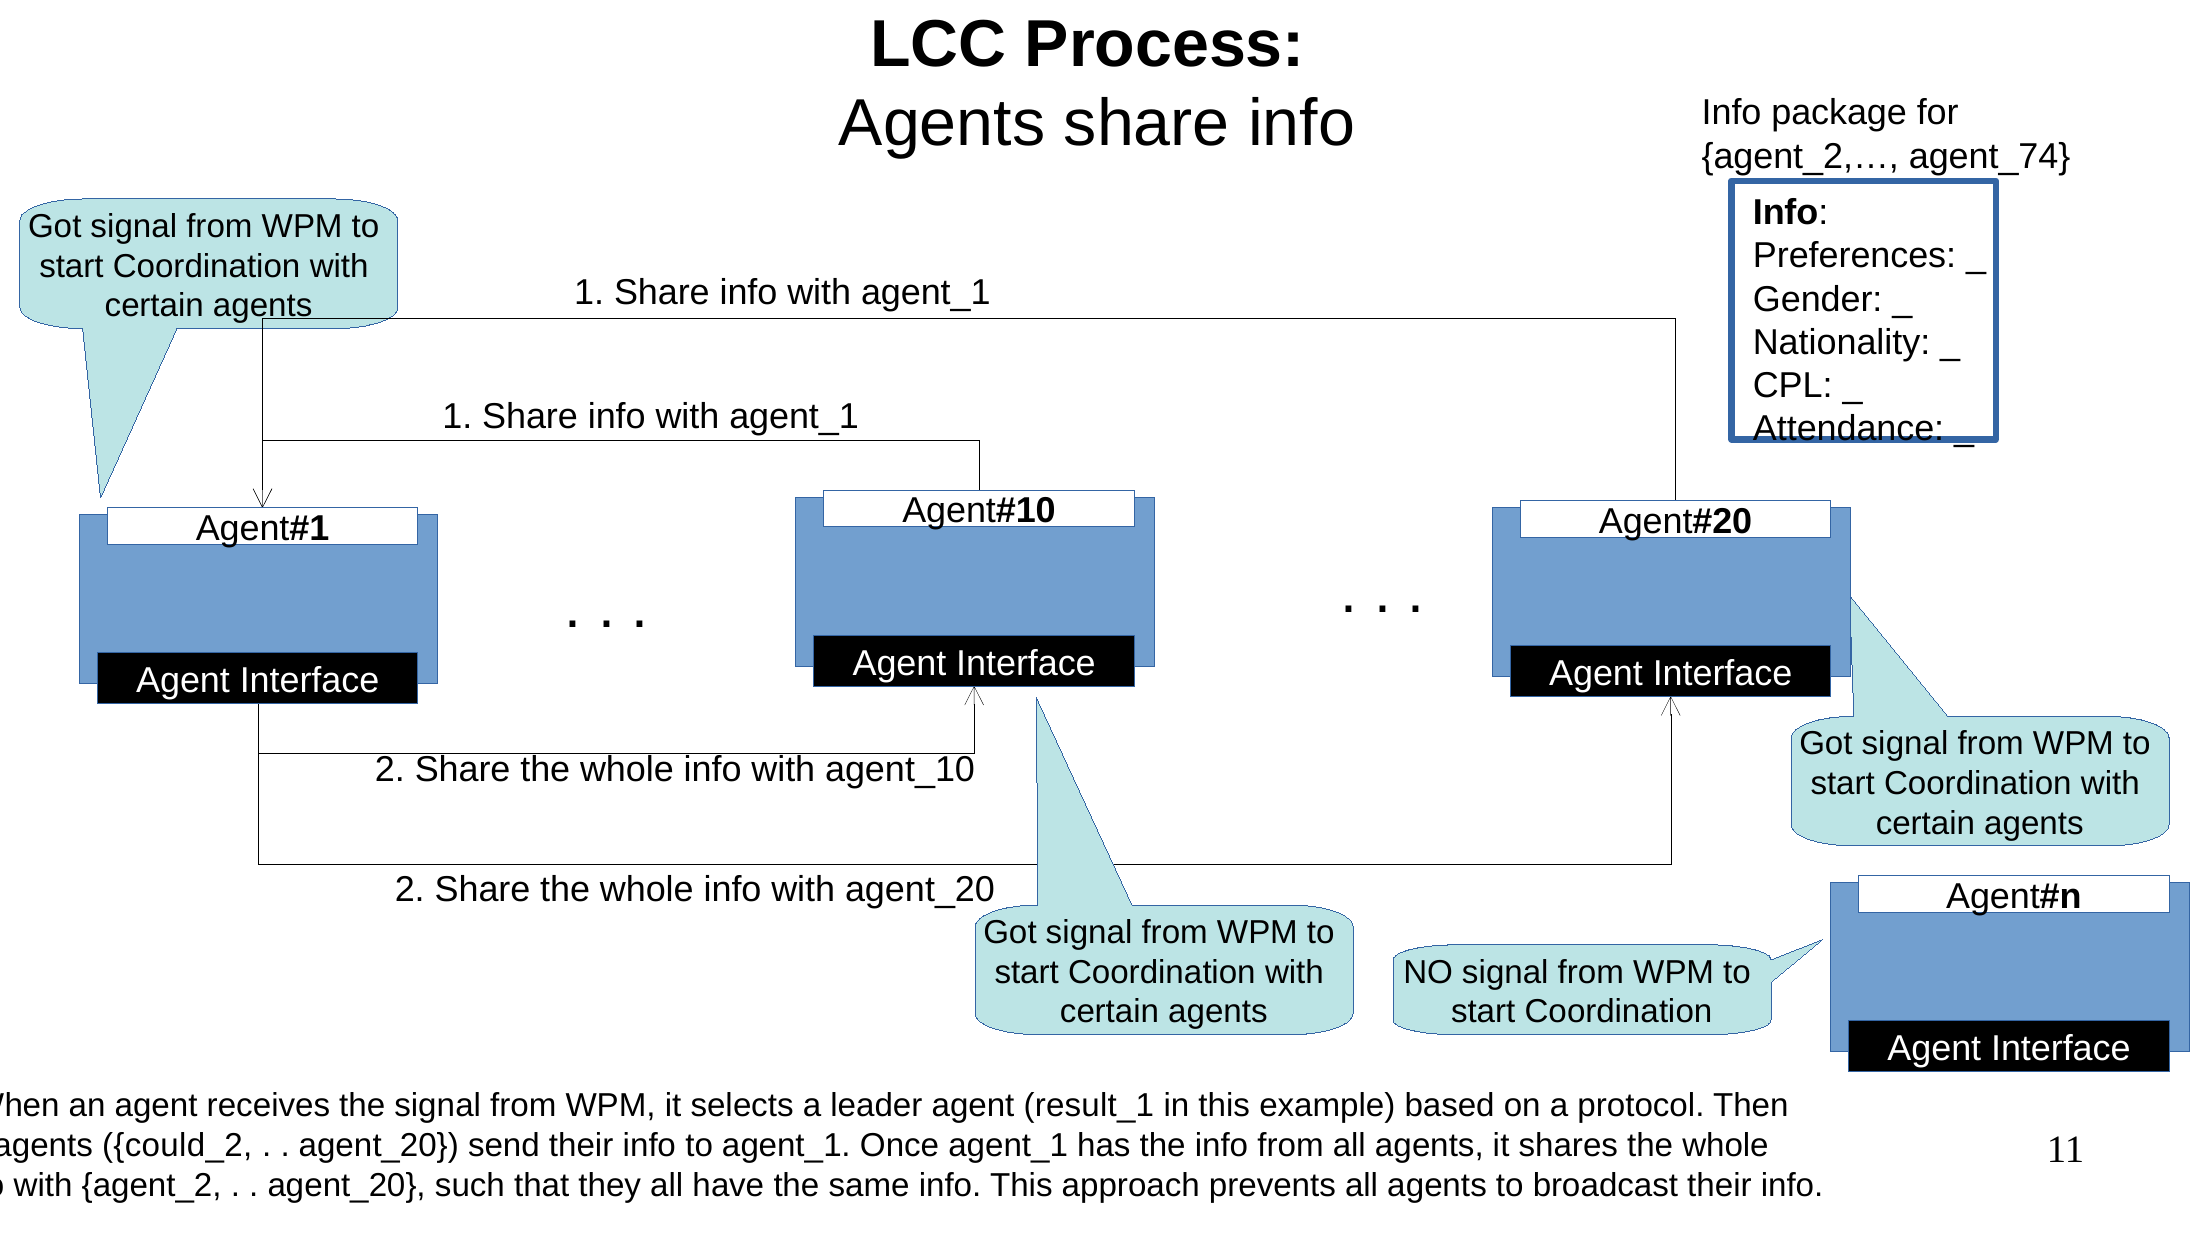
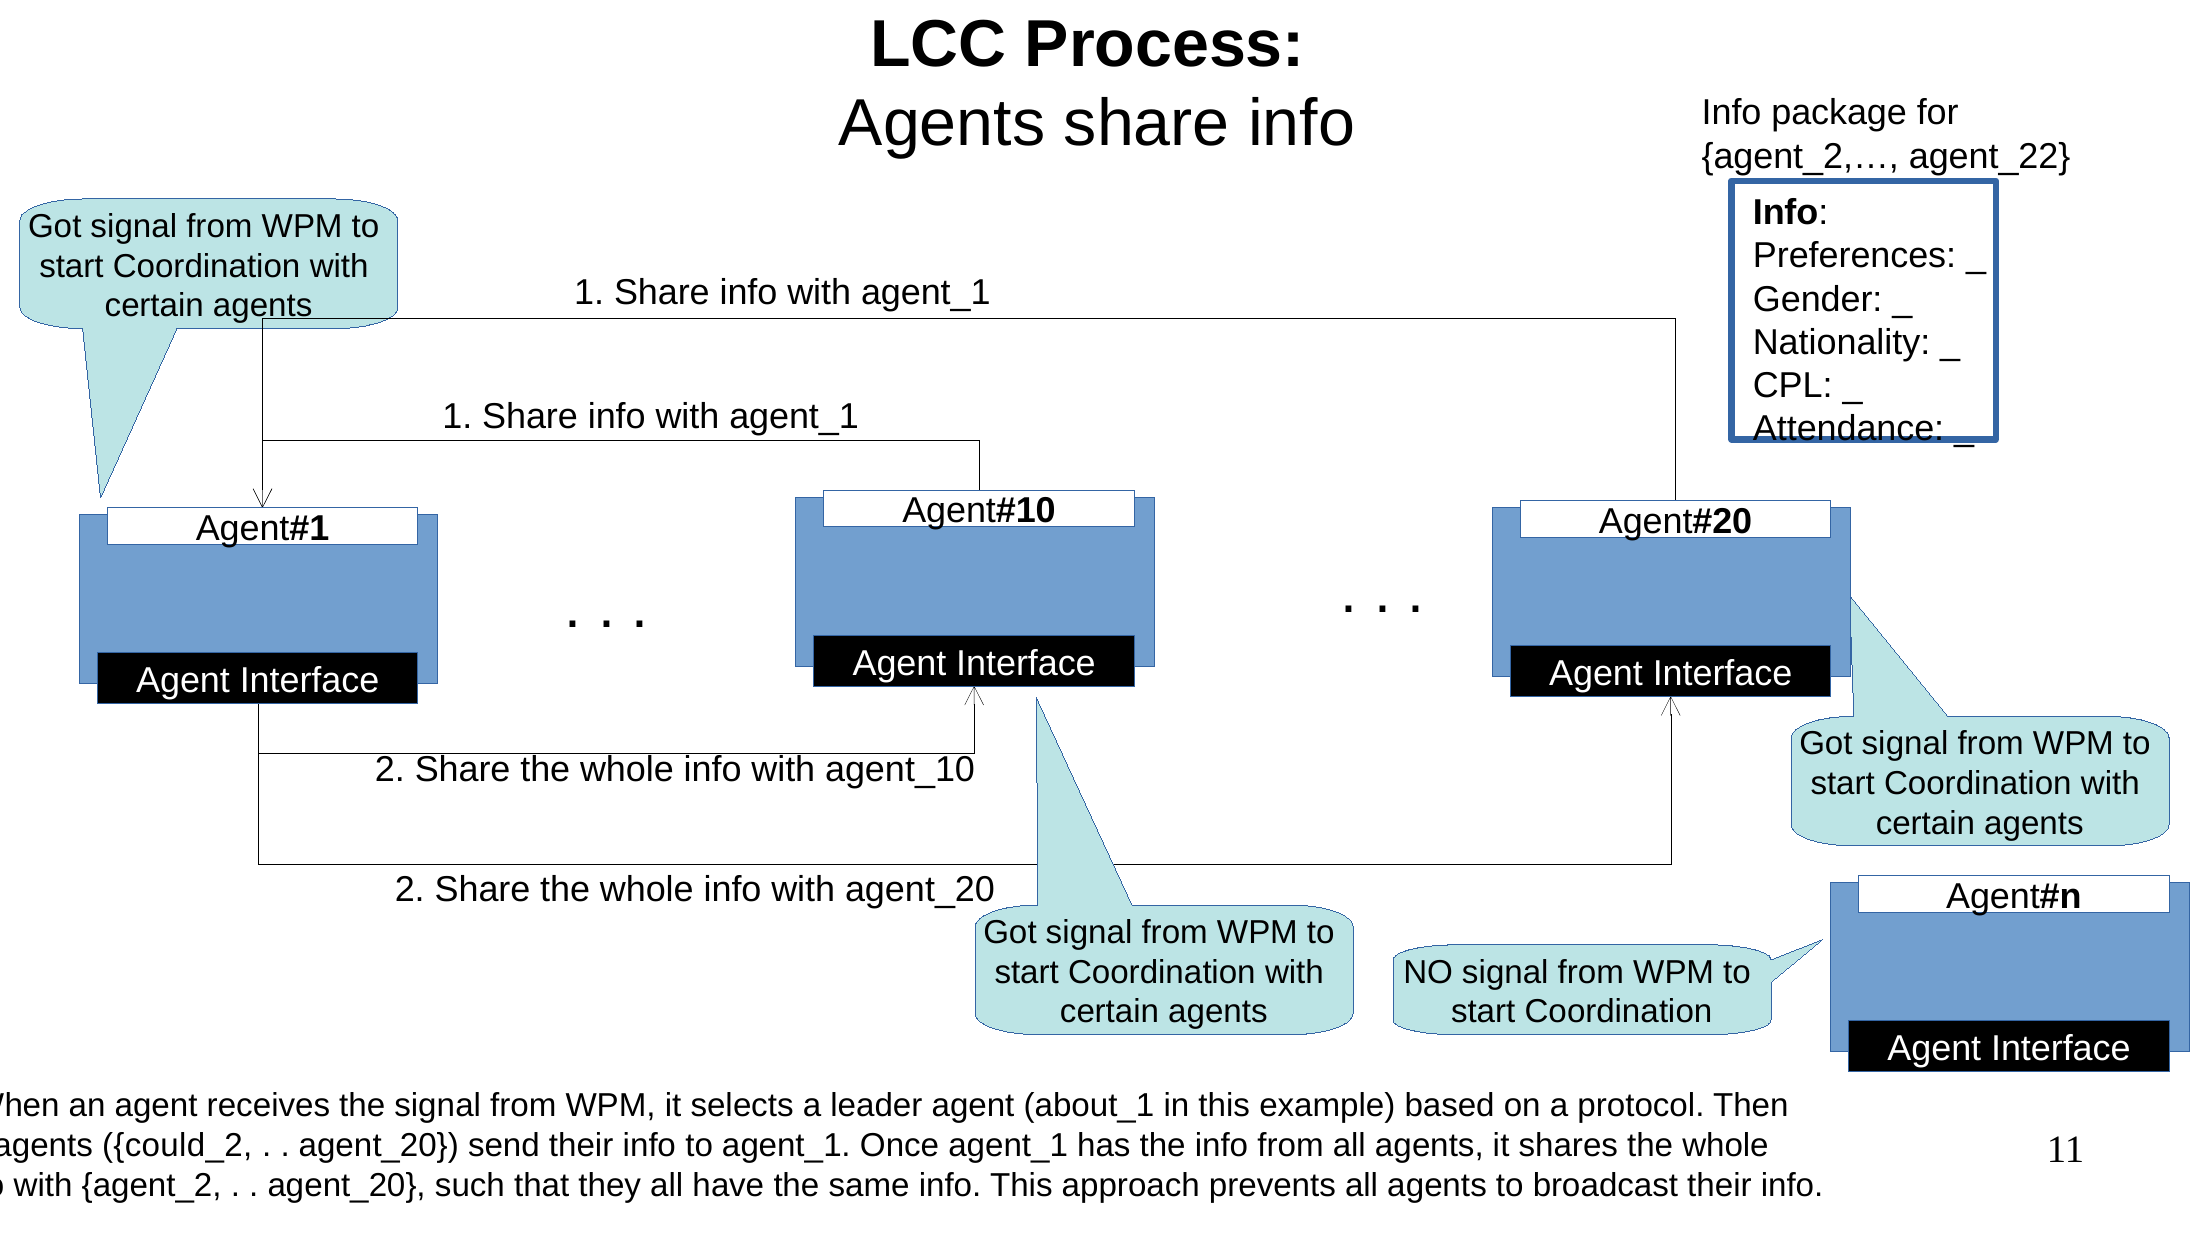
agent_74: agent_74 -> agent_22 (1990, 156)
result_1: result_1 -> about_1 (1089, 1106)
